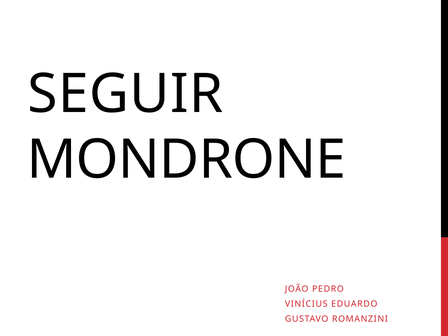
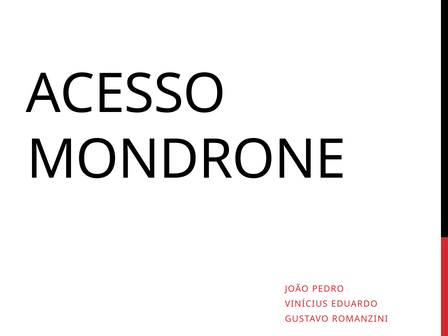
SEGUIR: SEGUIR -> ACESSO (126, 94)
